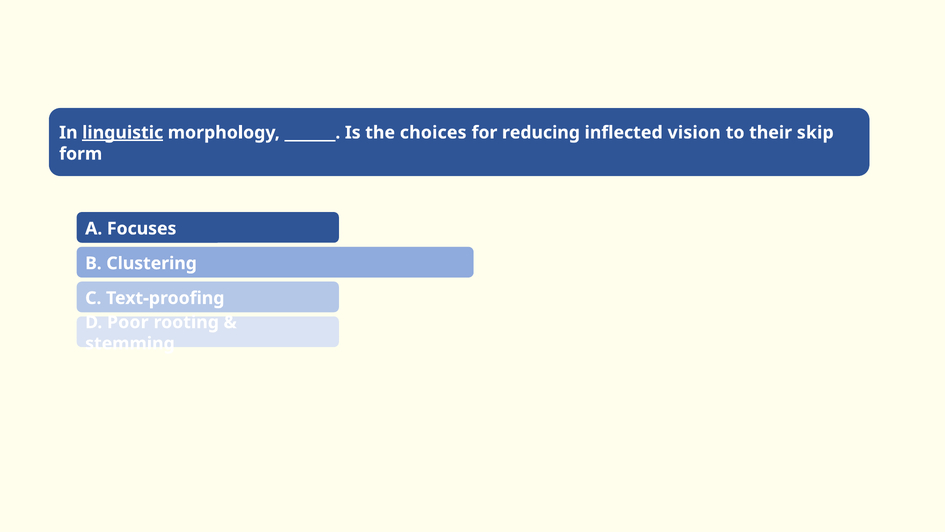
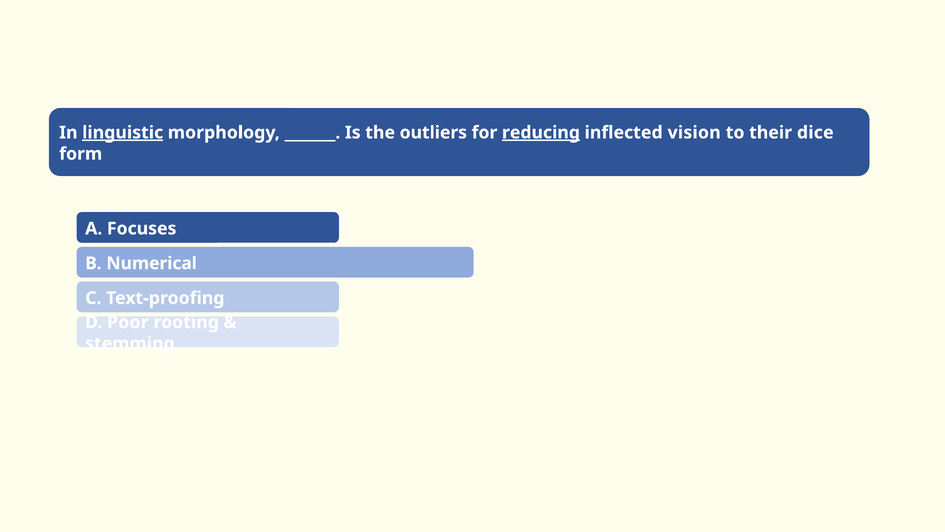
choices: choices -> outliers (433, 132)
reducing underline: none -> present (541, 132)
skip: skip -> dice (815, 132)
Clustering: Clustering -> Numerical (152, 263)
